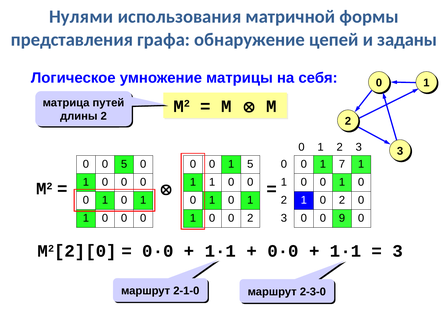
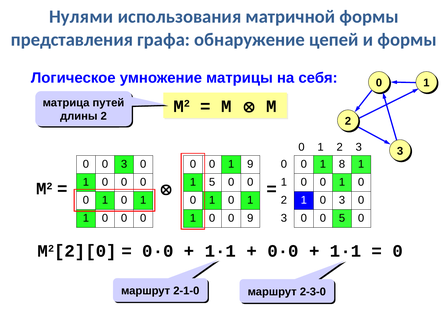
и заданы: заданы -> формы (407, 40)
0 0 5: 5 -> 3 (124, 164)
1 5: 5 -> 9 (250, 164)
7: 7 -> 8 (342, 164)
1: 1 -> 5 (212, 182)
1 0 2: 2 -> 3 (342, 200)
1 0 0 2: 2 -> 9 (250, 218)
0 9: 9 -> 5 (342, 218)
3: 3 -> 0 (398, 251)
